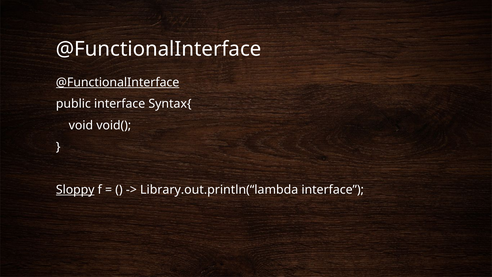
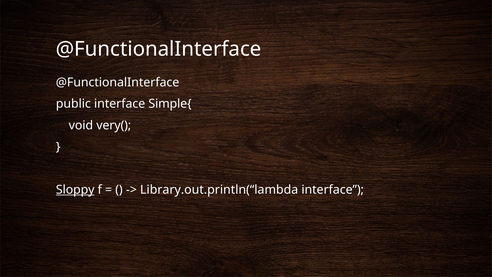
@FunctionalInterface underline: present -> none (118, 82)
Syntax{: Syntax{ -> Simple{ (170, 104)
void(: void( -> very( (114, 125)
